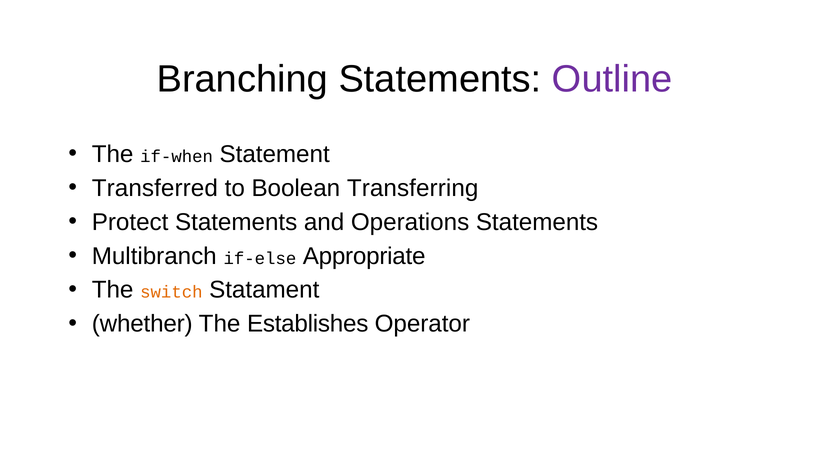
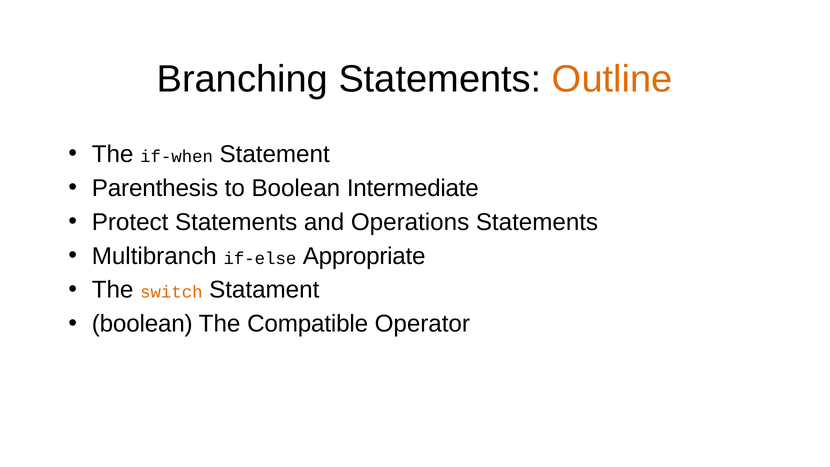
Outline colour: purple -> orange (612, 79)
Transferred: Transferred -> Parenthesis (155, 188)
Transferring: Transferring -> Intermediate (413, 188)
whether: whether -> boolean (142, 324)
Establishes: Establishes -> Compatible (308, 324)
